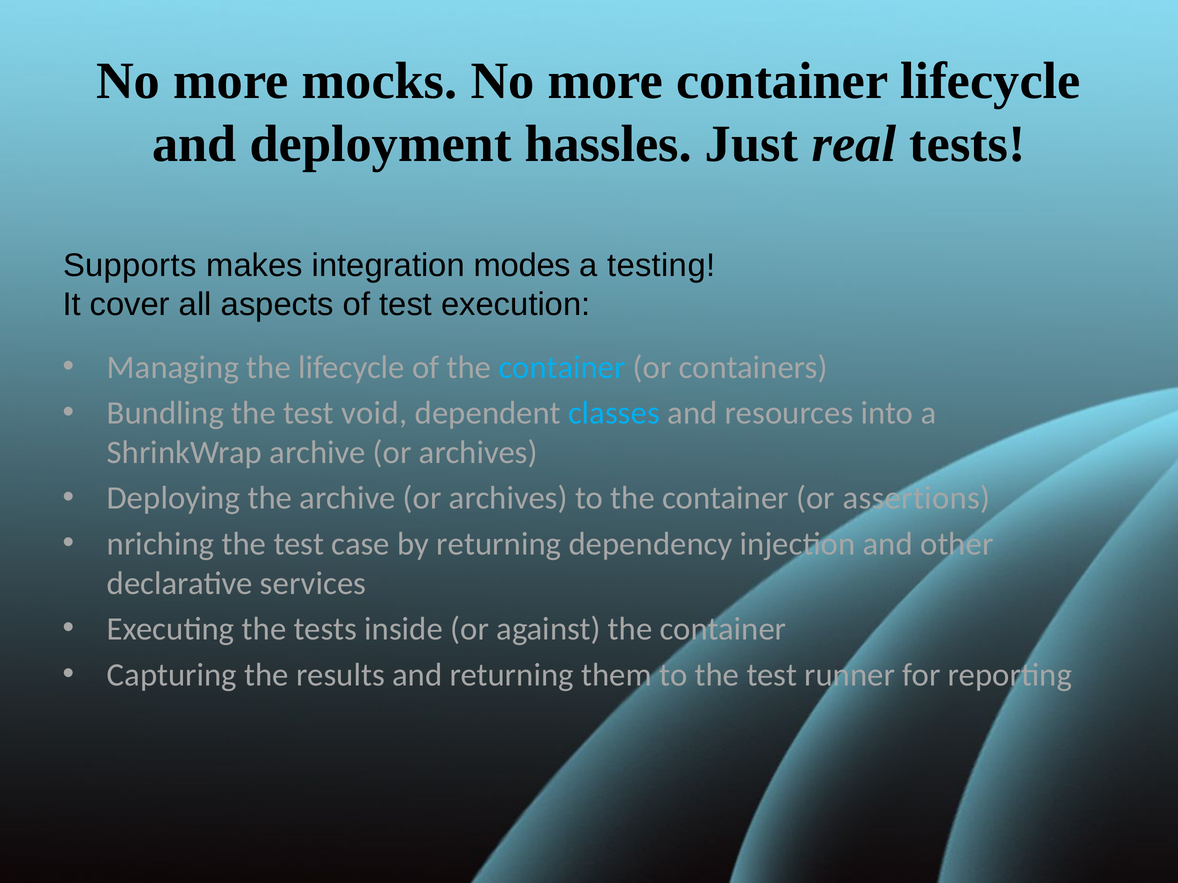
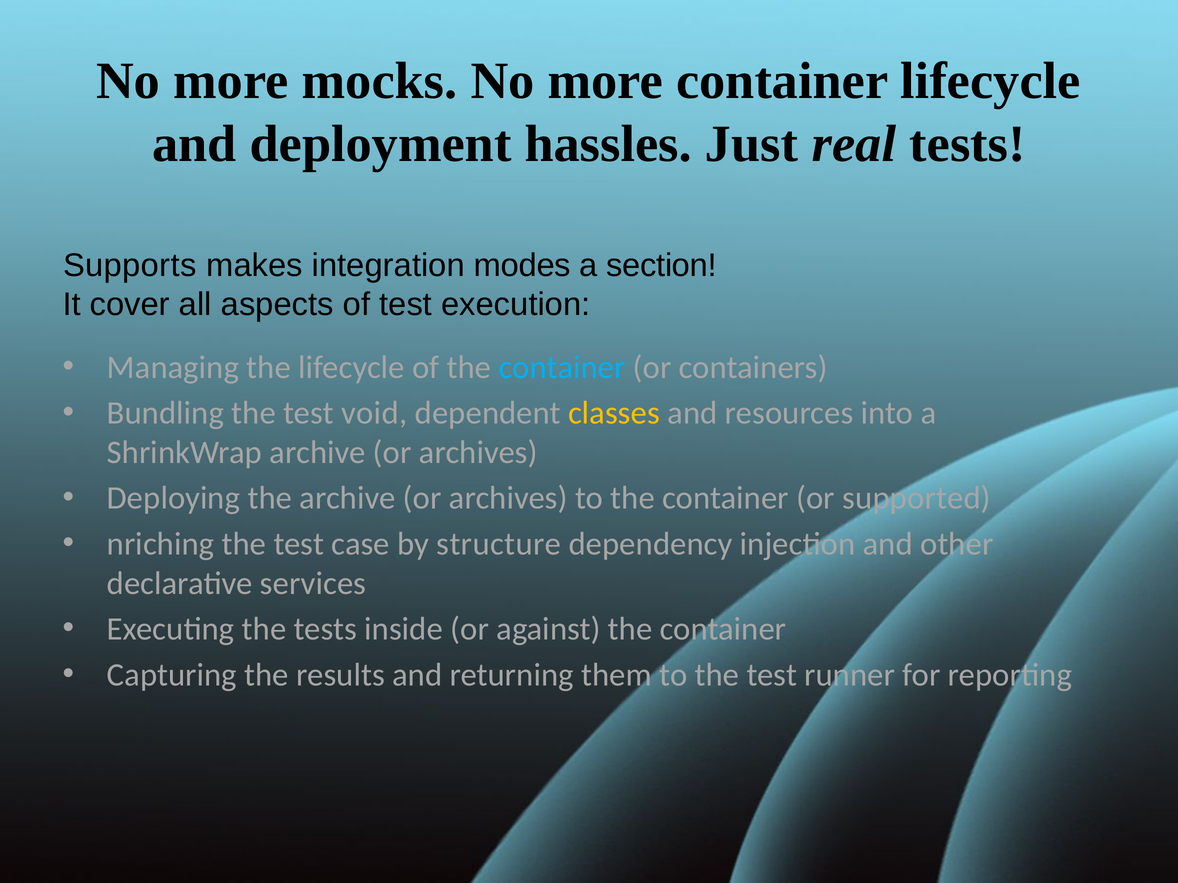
testing: testing -> section (662, 265)
classes colour: light blue -> yellow (614, 413)
assertions: assertions -> supported (917, 498)
by returning: returning -> structure (499, 544)
